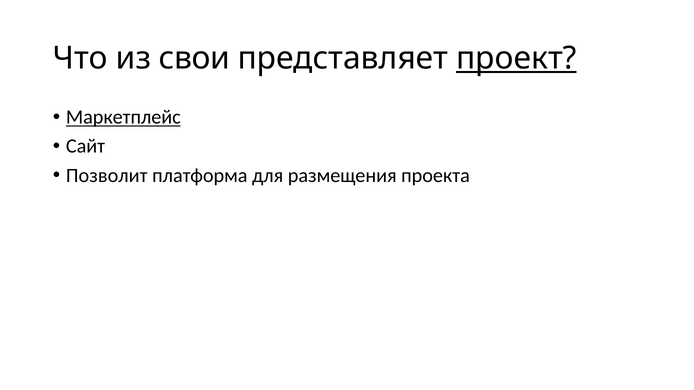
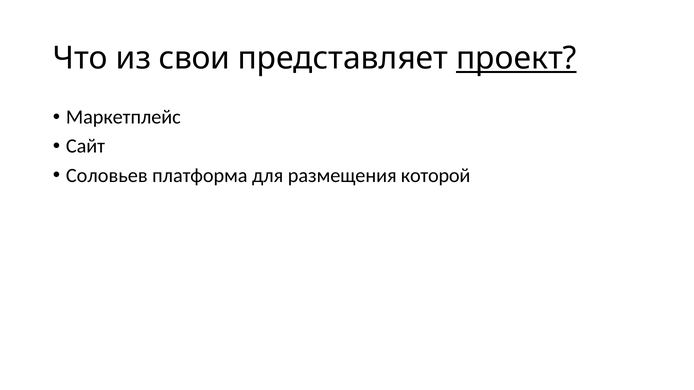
Маркетплейс underline: present -> none (123, 117)
Позволит: Позволит -> Соловьев (107, 176)
проекта: проекта -> которой (436, 176)
